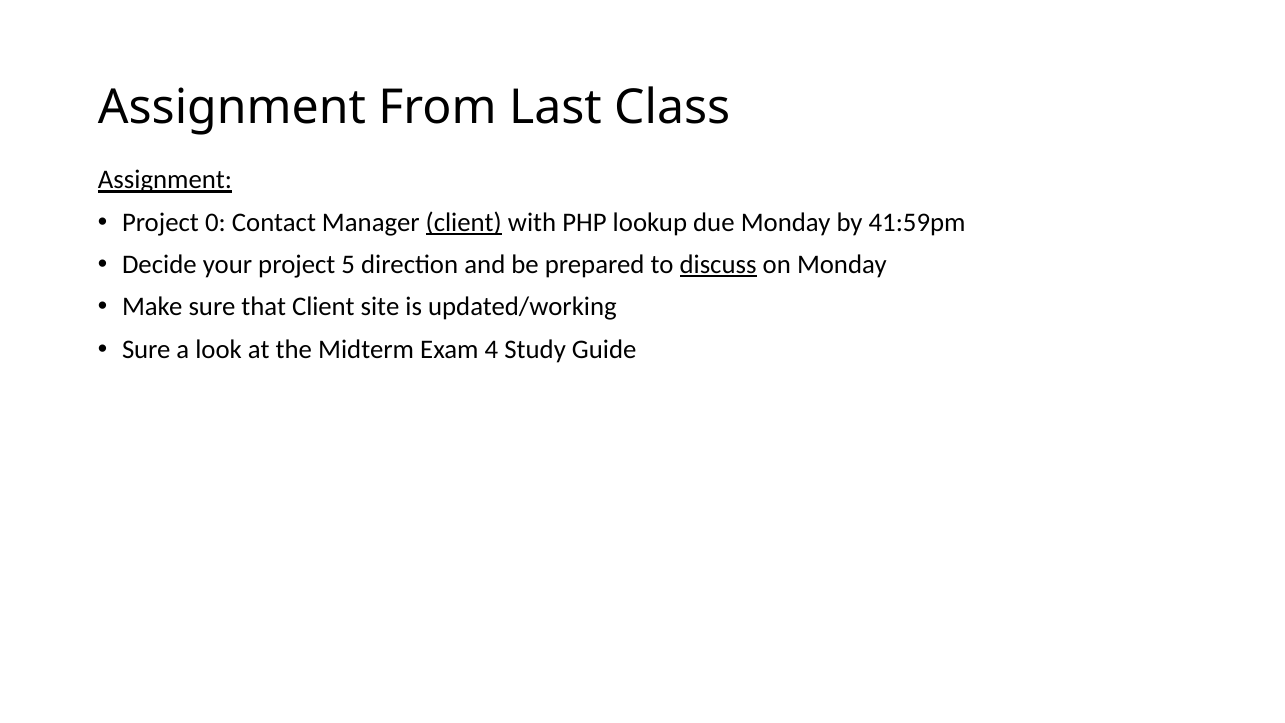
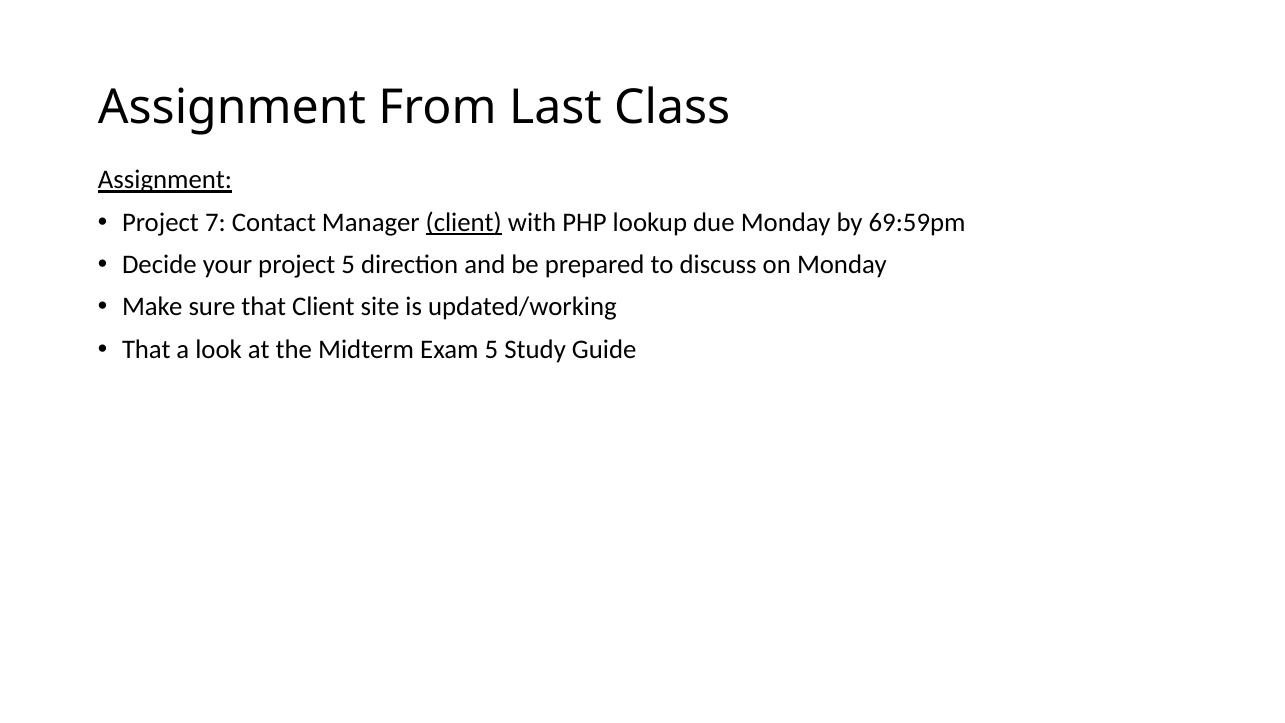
0: 0 -> 7 (215, 222)
41:59pm: 41:59pm -> 69:59pm (917, 222)
discuss underline: present -> none (718, 265)
Sure: Sure -> That (146, 349)
Exam 4: 4 -> 5 (491, 349)
